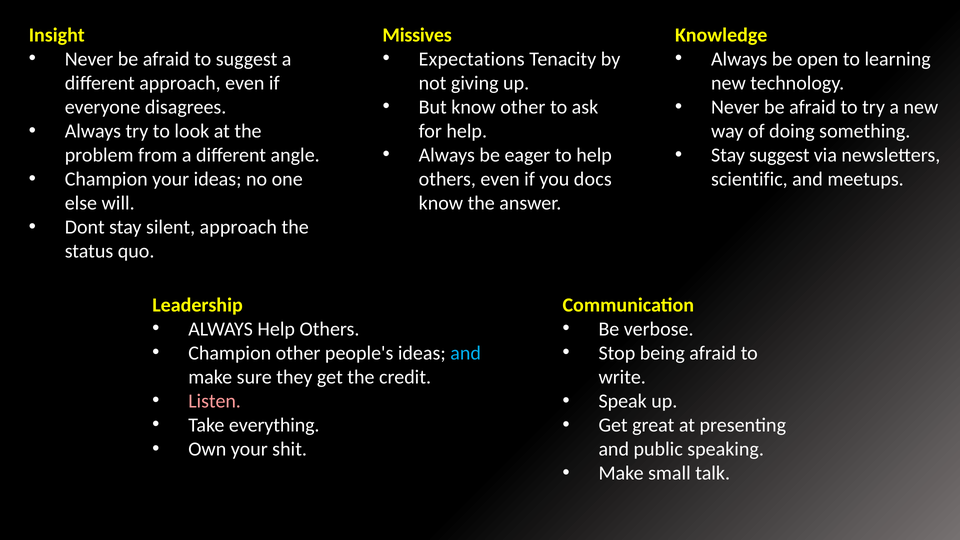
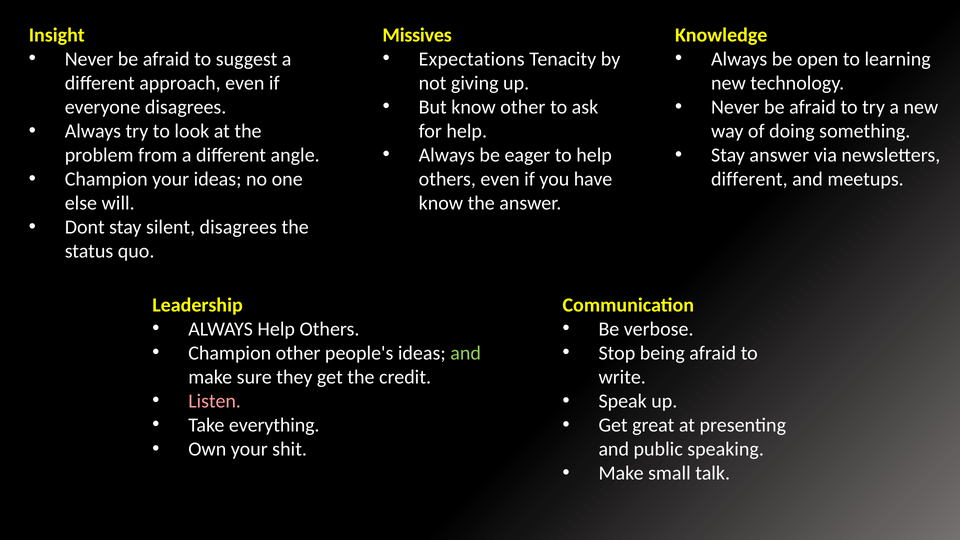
Stay suggest: suggest -> answer (779, 155)
docs: docs -> have (593, 179)
scientific: scientific -> different (749, 179)
silent approach: approach -> disagrees (238, 227)
and colour: light blue -> light green (466, 353)
